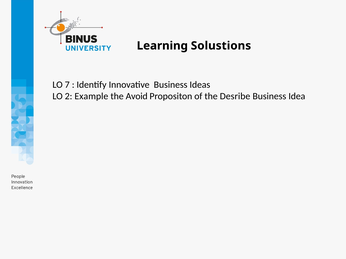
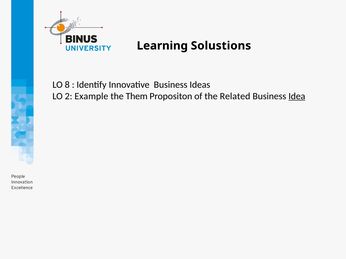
7: 7 -> 8 (67, 85)
Avoid: Avoid -> Them (137, 96)
Desribe: Desribe -> Related (235, 96)
Idea underline: none -> present (297, 96)
